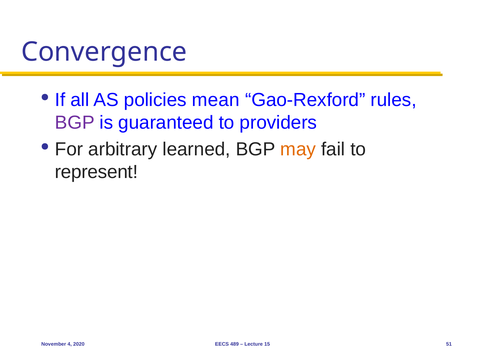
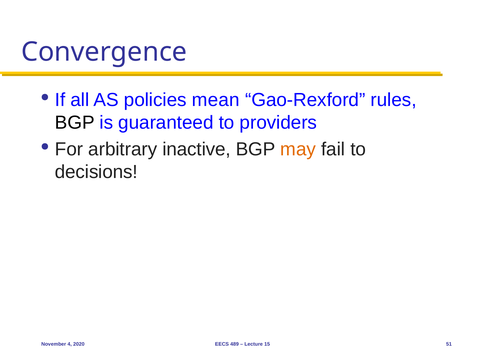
BGP colour: purple -> black (75, 123)
learned: learned -> inactive (197, 149)
represent: represent -> decisions (96, 172)
